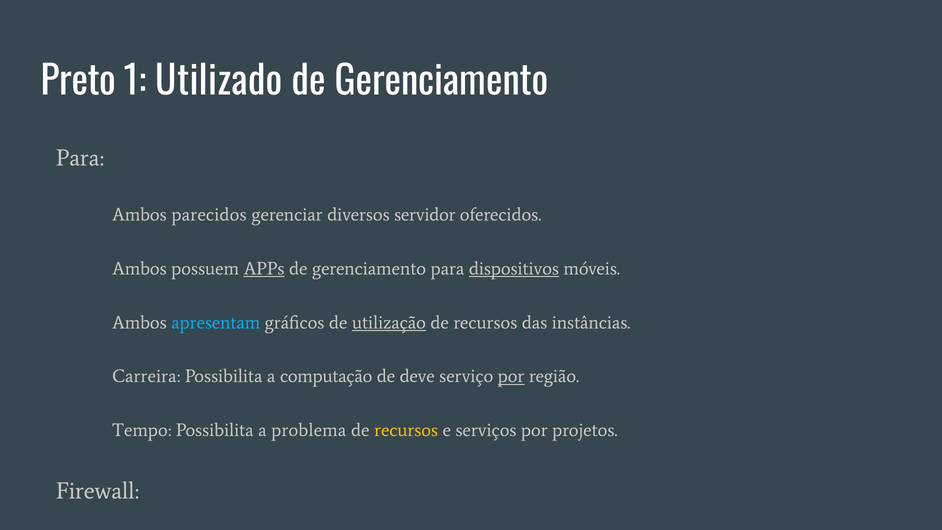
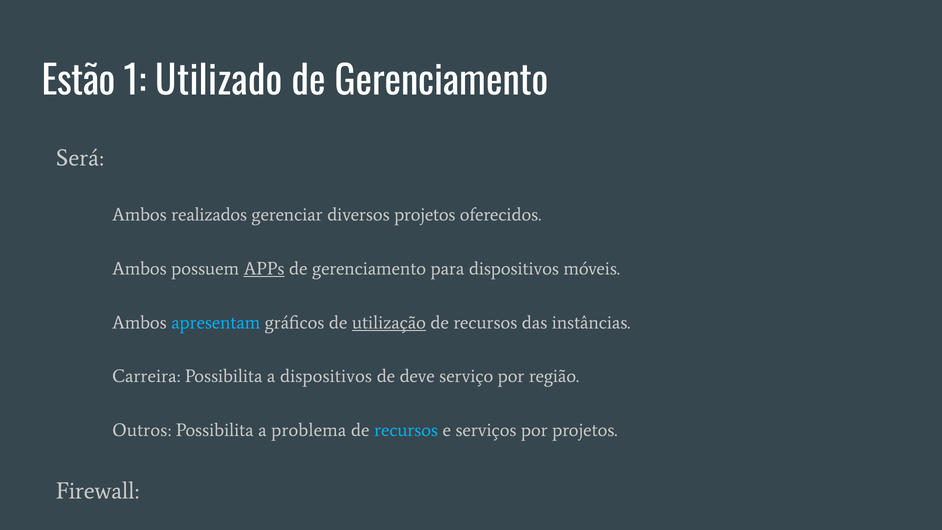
Preto: Preto -> Estão (78, 82)
Para: Para -> Será (80, 158)
parecidos: parecidos -> realizados (209, 215)
diversos servidor: servidor -> projetos (425, 215)
dispositivos underline: present -> none (514, 269)
a computação: computação -> dispositivos (326, 376)
por underline: present -> none (511, 376)
Tempo: Tempo -> Outros (142, 430)
recursos colour: yellow -> light blue (406, 430)
